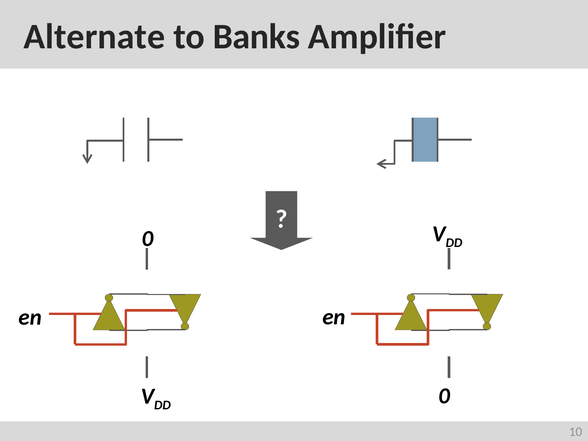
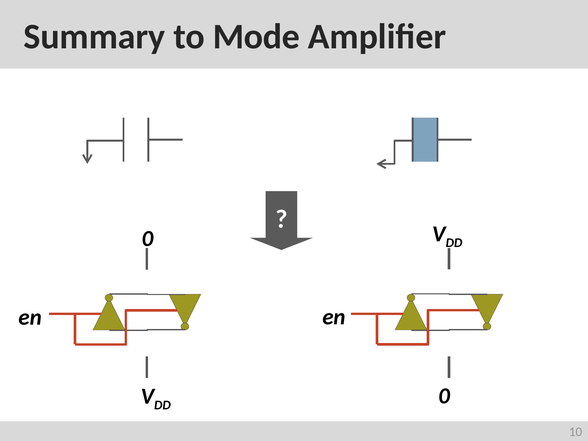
Alternate: Alternate -> Summary (94, 37)
Banks: Banks -> Mode (256, 37)
